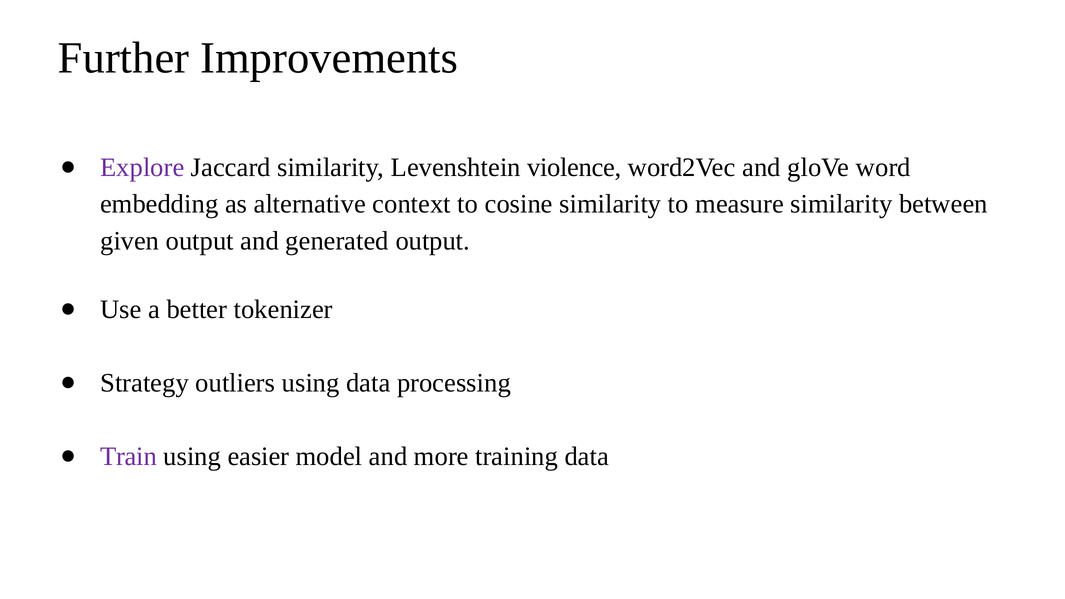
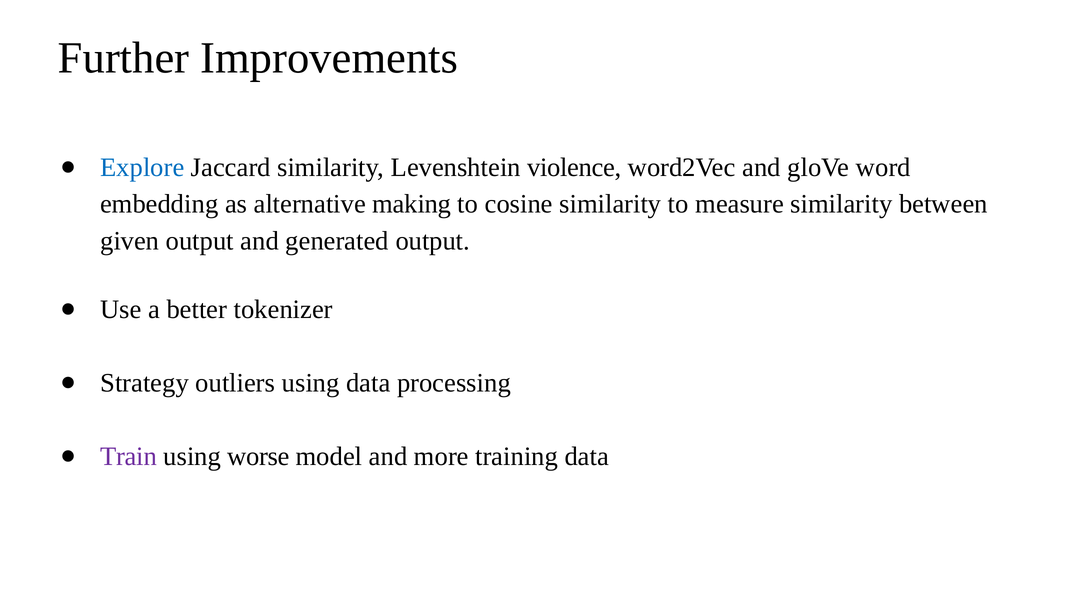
Explore colour: purple -> blue (142, 167)
context: context -> making (412, 204)
easier: easier -> worse (259, 457)
